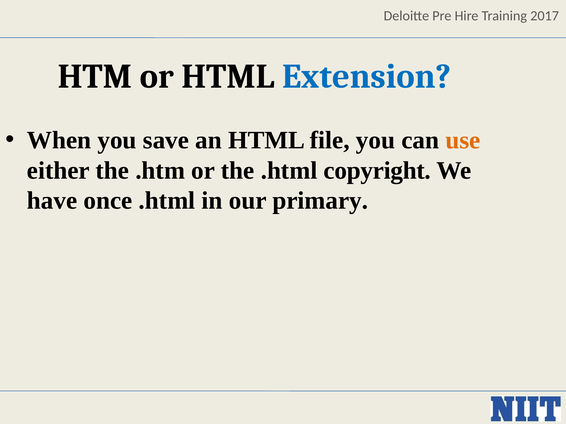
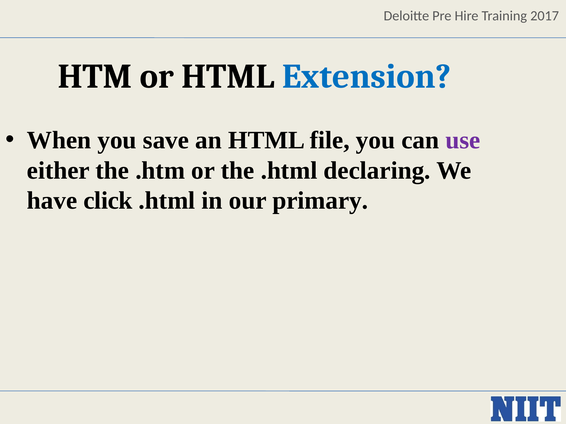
use colour: orange -> purple (463, 140)
copyright: copyright -> declaring (377, 171)
once: once -> click (108, 201)
